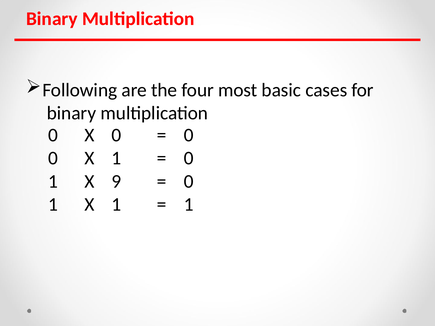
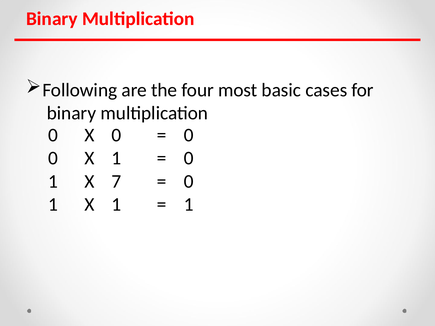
9: 9 -> 7 (116, 182)
